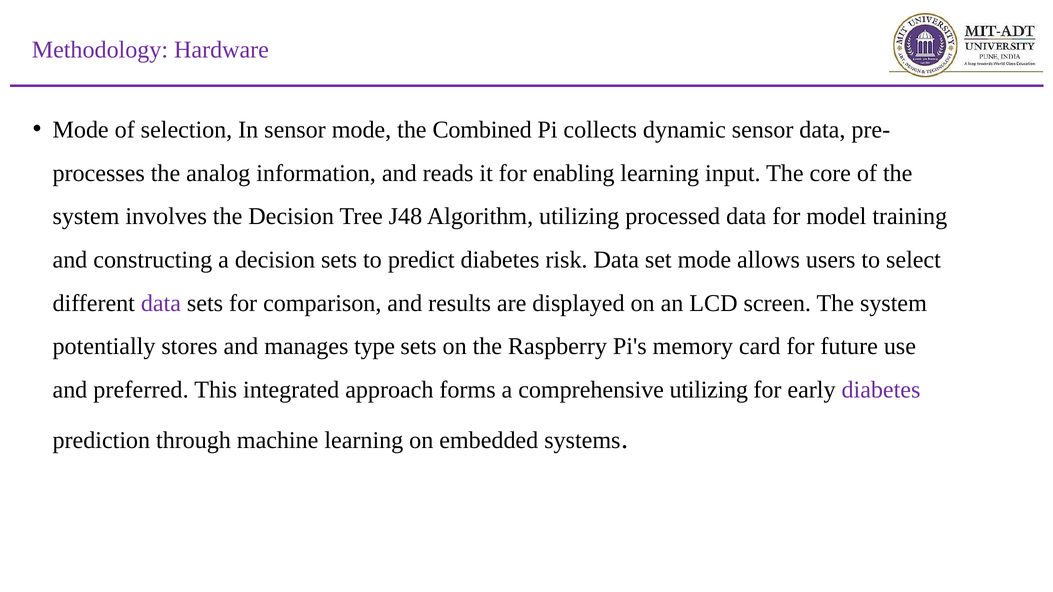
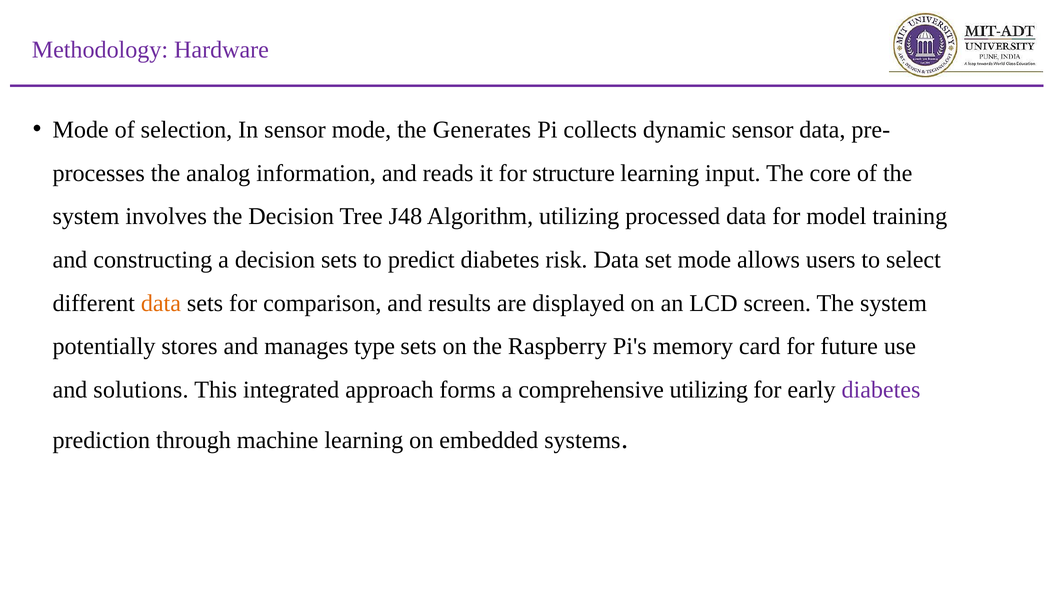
Combined: Combined -> Generates (482, 130)
enabling: enabling -> structure (574, 173)
data colour: purple -> orange (161, 303)
preferred: preferred -> solutions (141, 390)
